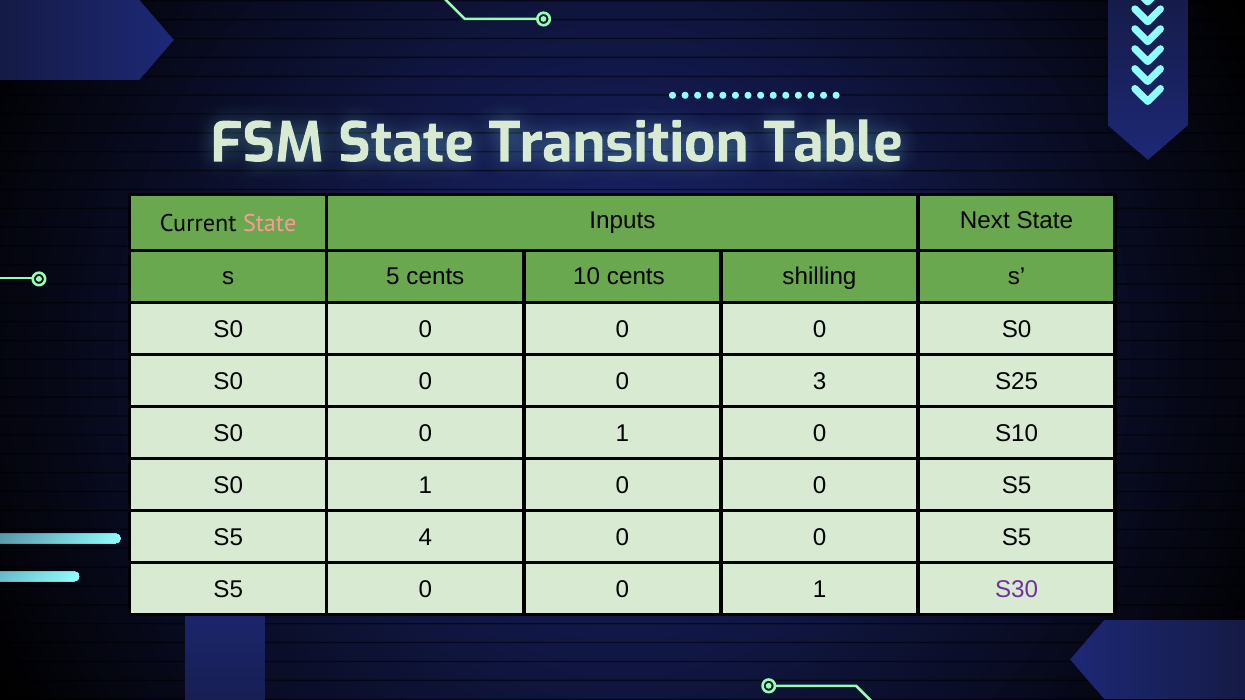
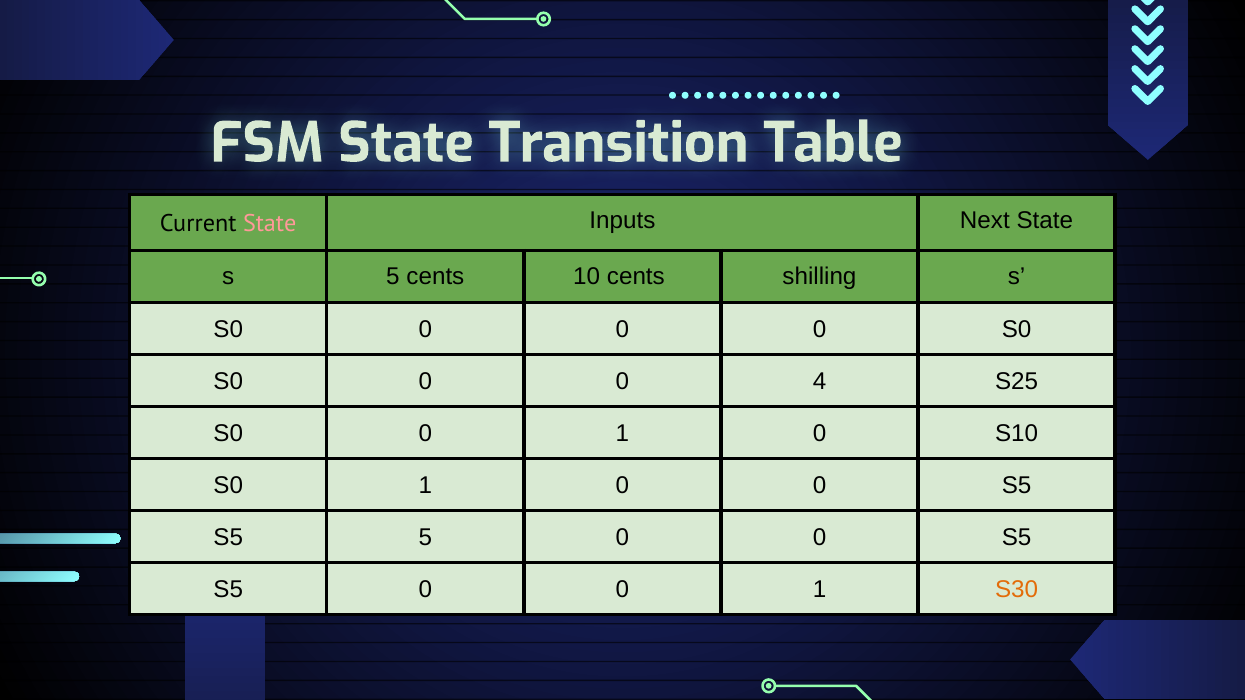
3: 3 -> 4 (820, 381)
S5 4: 4 -> 5 (425, 537)
S30 colour: purple -> orange (1017, 589)
